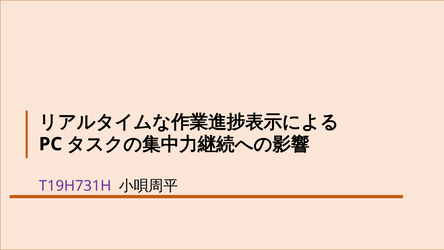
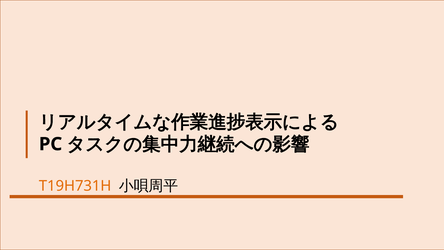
T19H731H colour: purple -> orange (75, 186)
